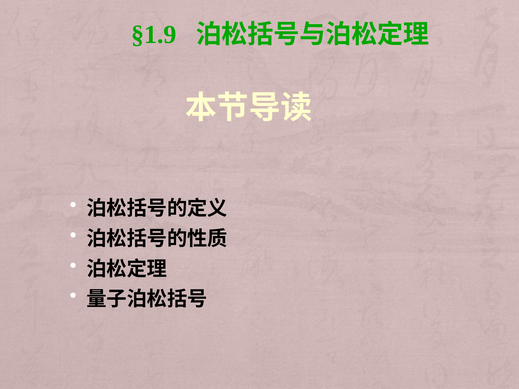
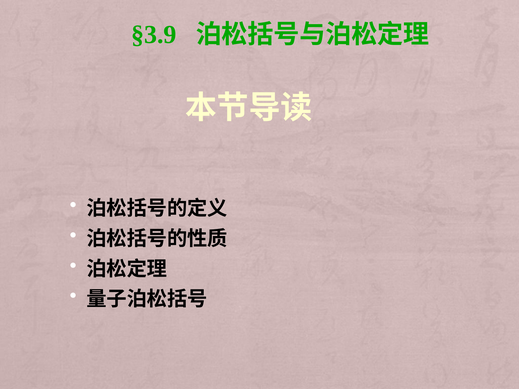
§1.9: §1.9 -> §3.9 (154, 35)
